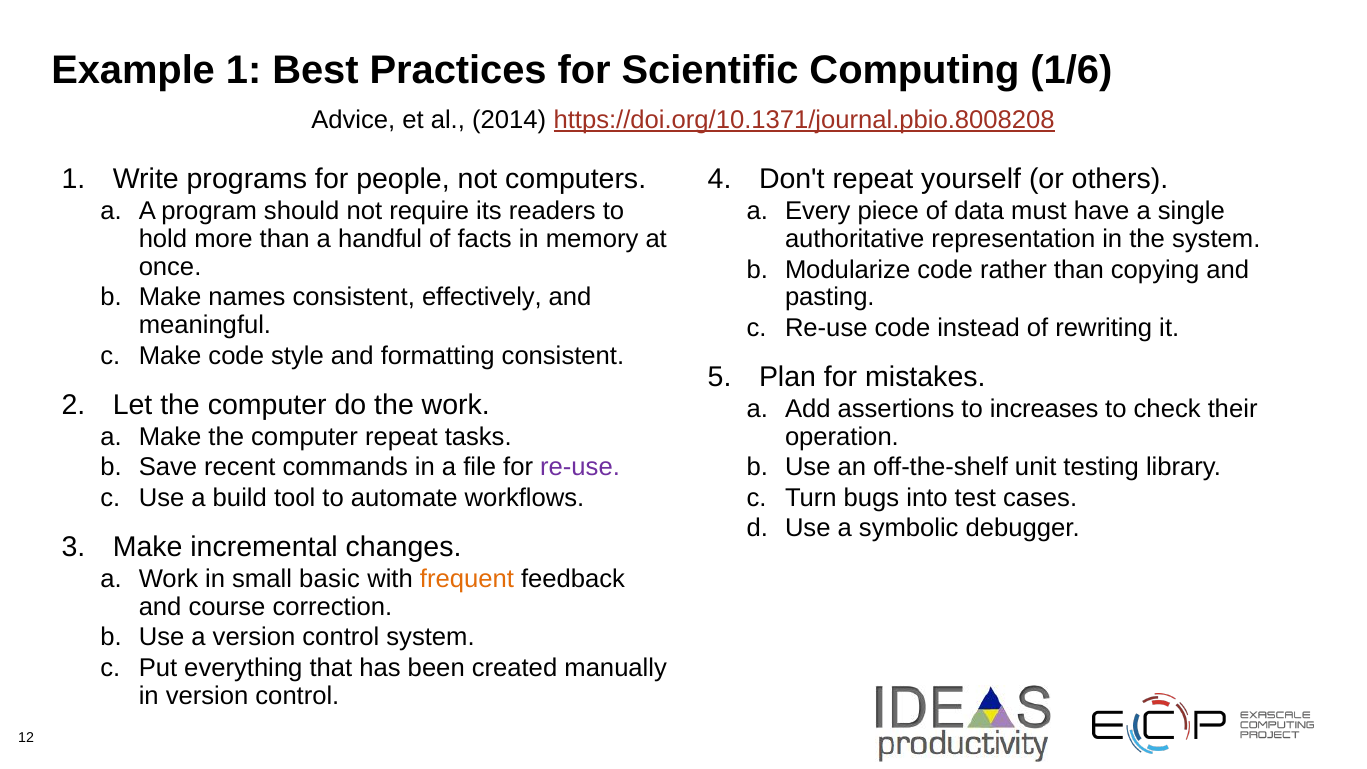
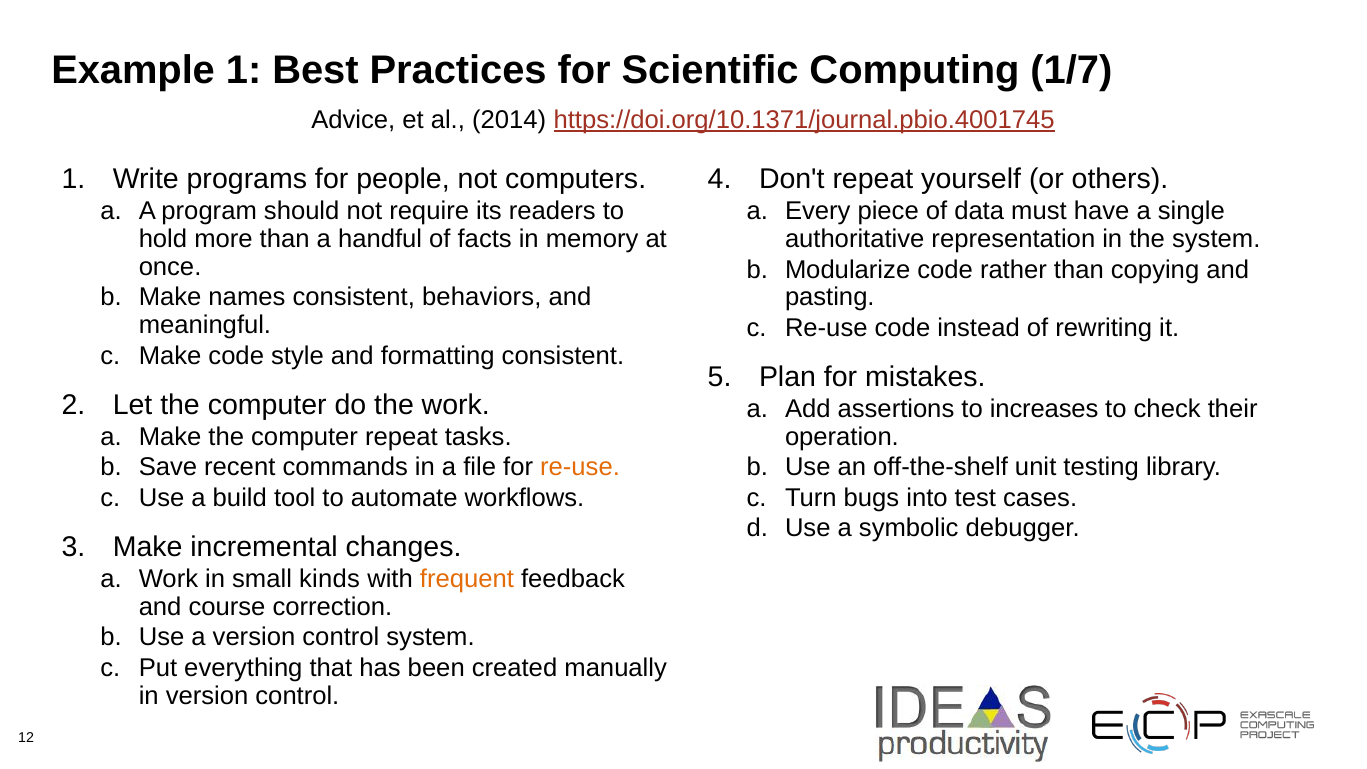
1/6: 1/6 -> 1/7 (1071, 71)
https://doi.org/10.1371/journal.pbio.8008208: https://doi.org/10.1371/journal.pbio.8008208 -> https://doi.org/10.1371/journal.pbio.4001745 (804, 120)
effectively: effectively -> behaviors (482, 297)
re-use colour: purple -> orange (580, 468)
basic: basic -> kinds (330, 579)
